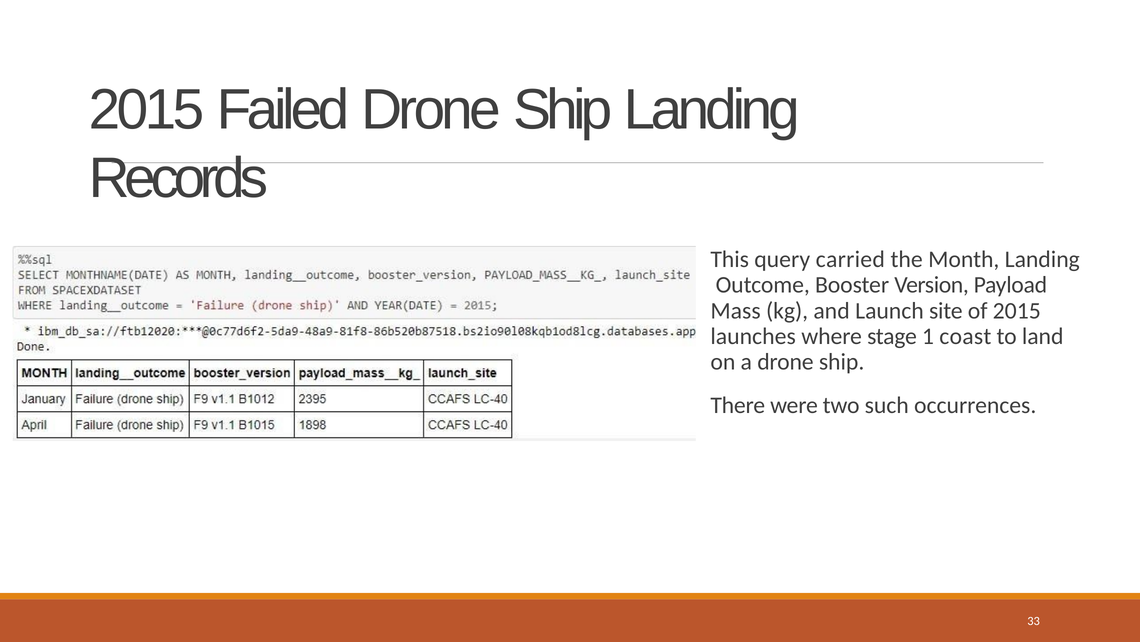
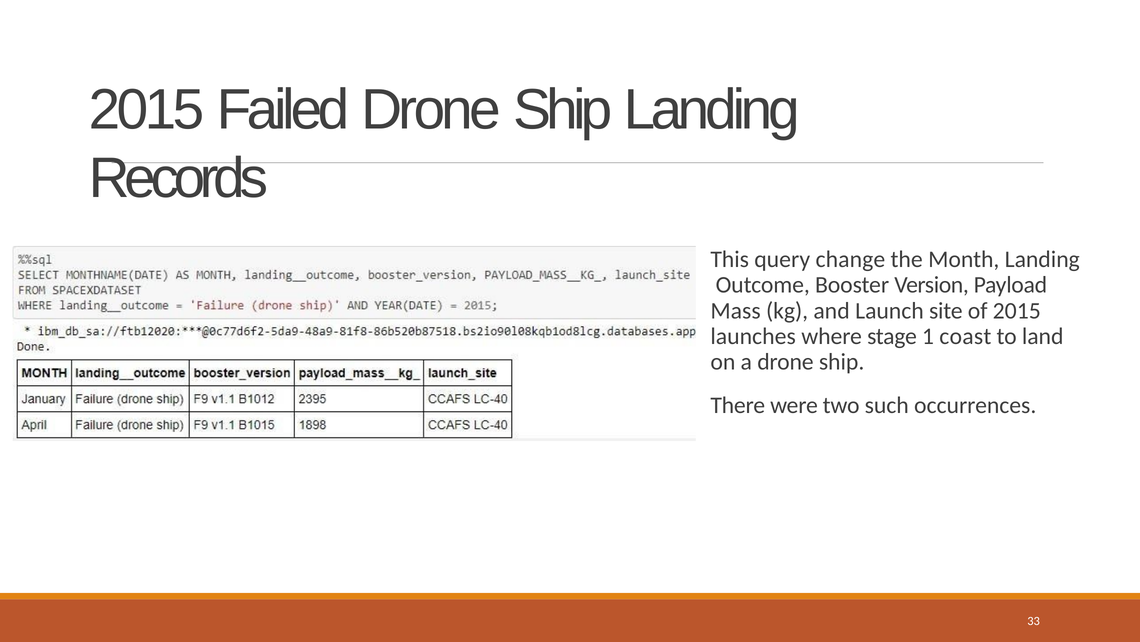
carried: carried -> change (850, 259)
